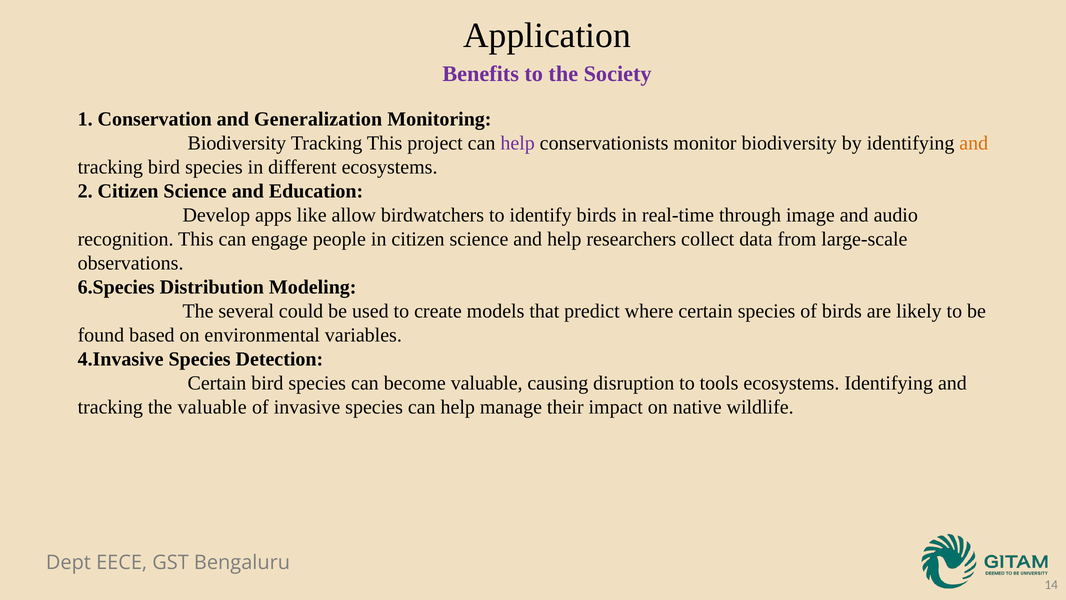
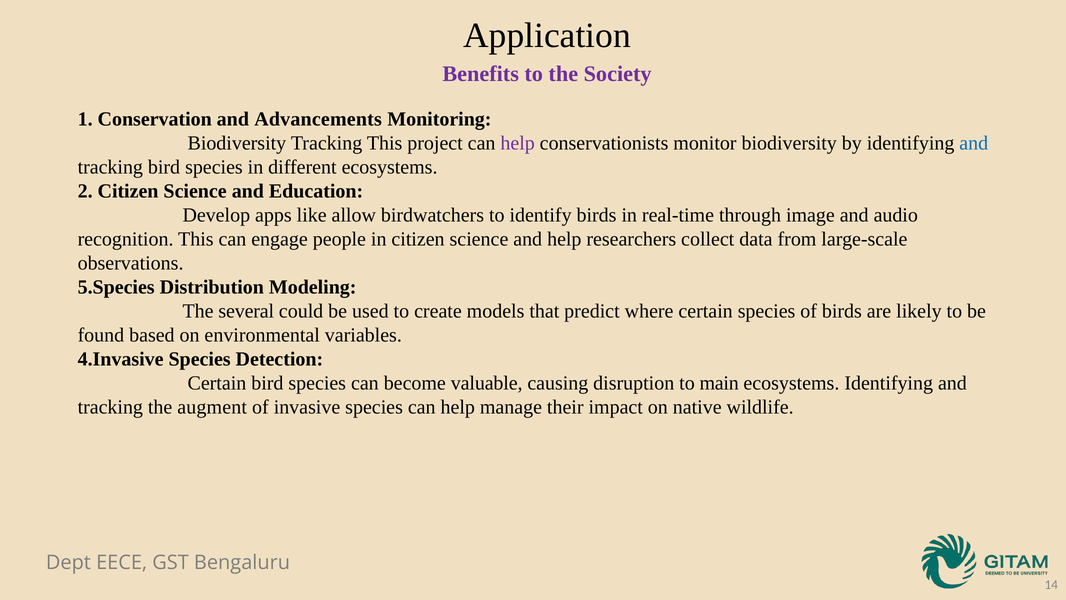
Generalization: Generalization -> Advancements (318, 119)
and colour: orange -> blue (974, 143)
6.Species: 6.Species -> 5.Species (116, 287)
tools: tools -> main (719, 383)
the valuable: valuable -> augment (212, 407)
